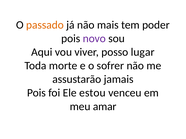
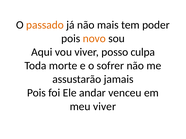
novo colour: purple -> orange (94, 39)
lugar: lugar -> culpa (143, 52)
estou: estou -> andar (92, 93)
meu amar: amar -> viver (105, 107)
